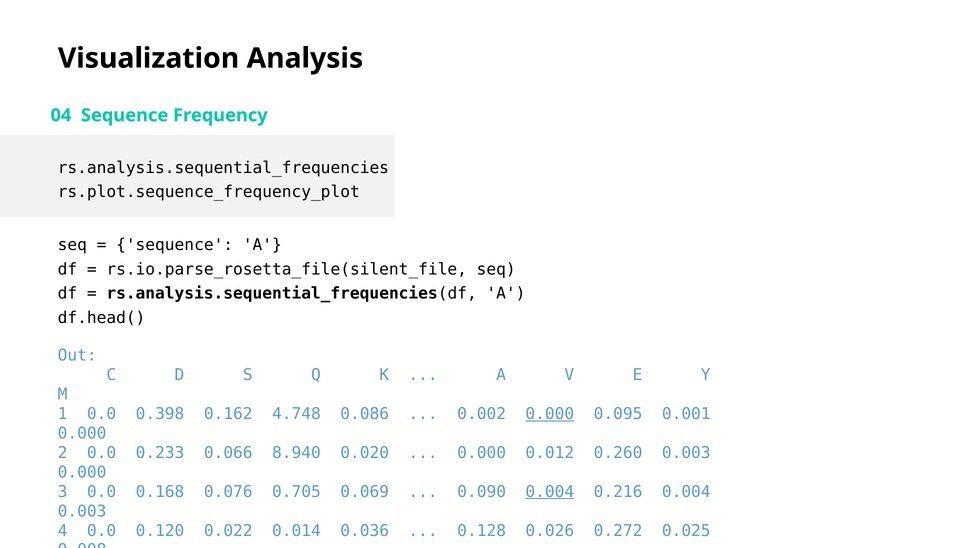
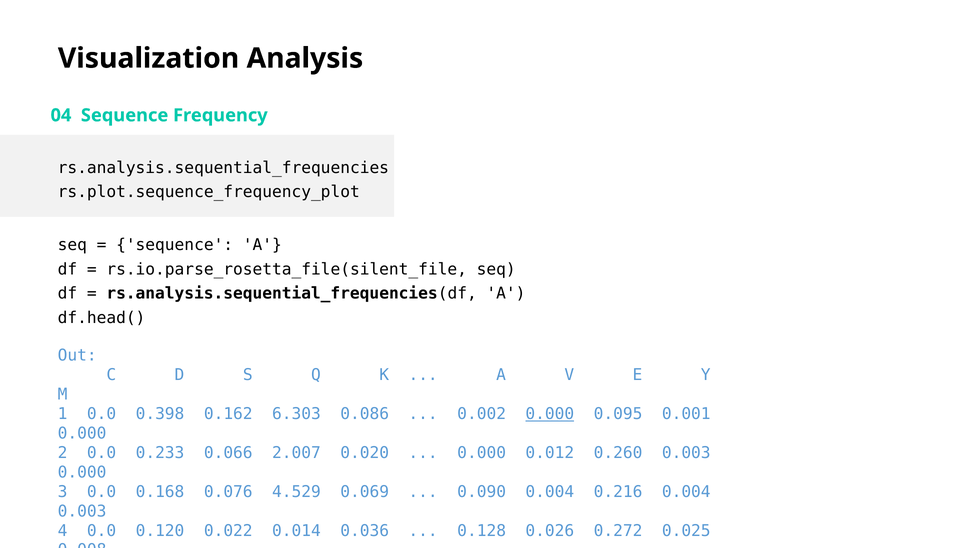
4.748: 4.748 -> 6.303 (296, 414)
8.940: 8.940 -> 2.007 (296, 453)
0.705: 0.705 -> 4.529 (296, 492)
0.004 underline: present -> none (550, 492)
